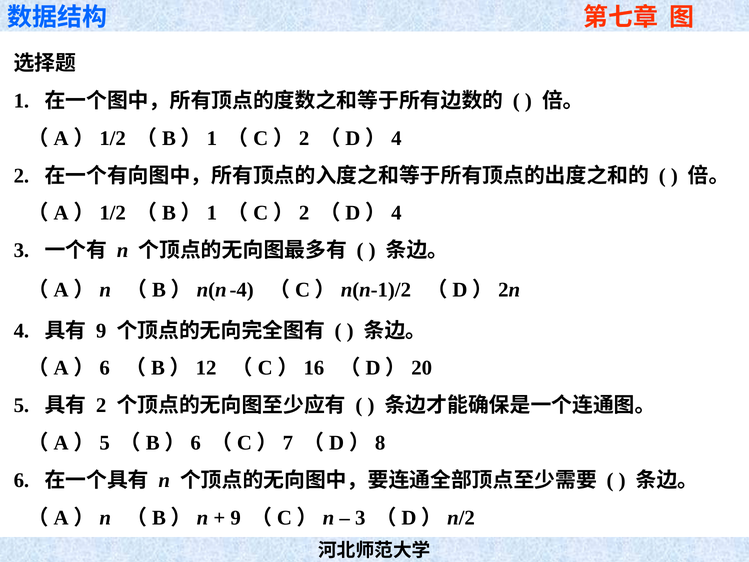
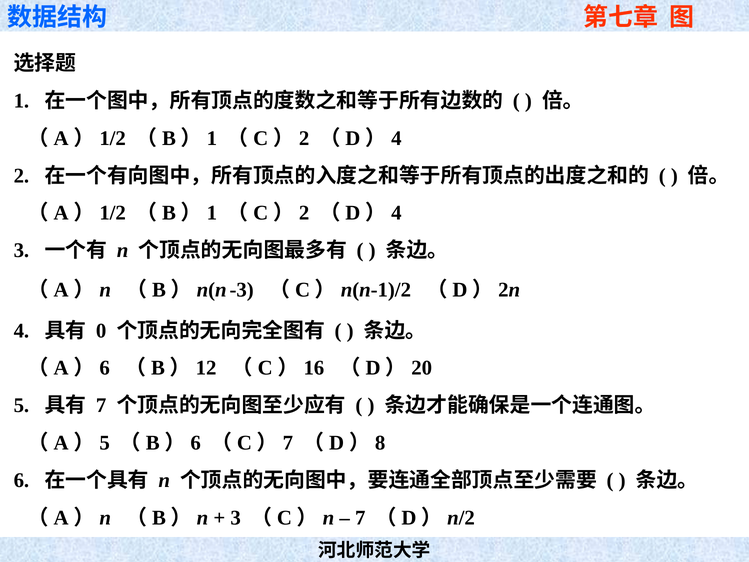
-4: -4 -> -3 (242, 290)
9: 9 -> 0 (101, 331)
2: 2 -> 7 (101, 405)
9: 9 -> 3 (236, 518)
3: 3 -> 7 (360, 518)
